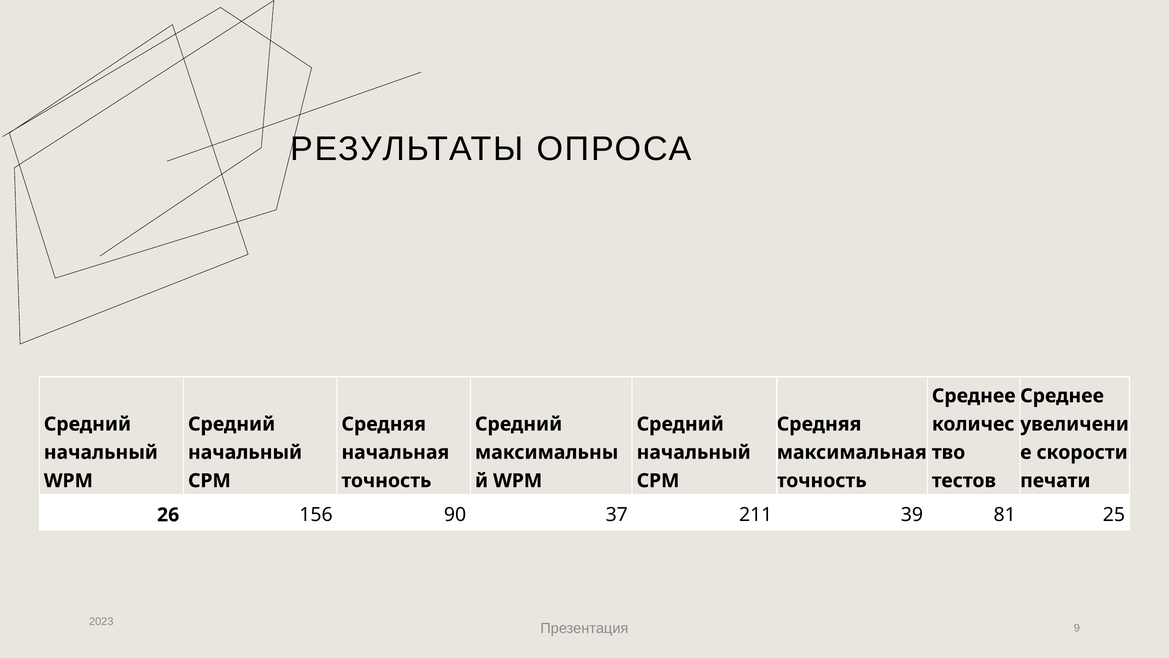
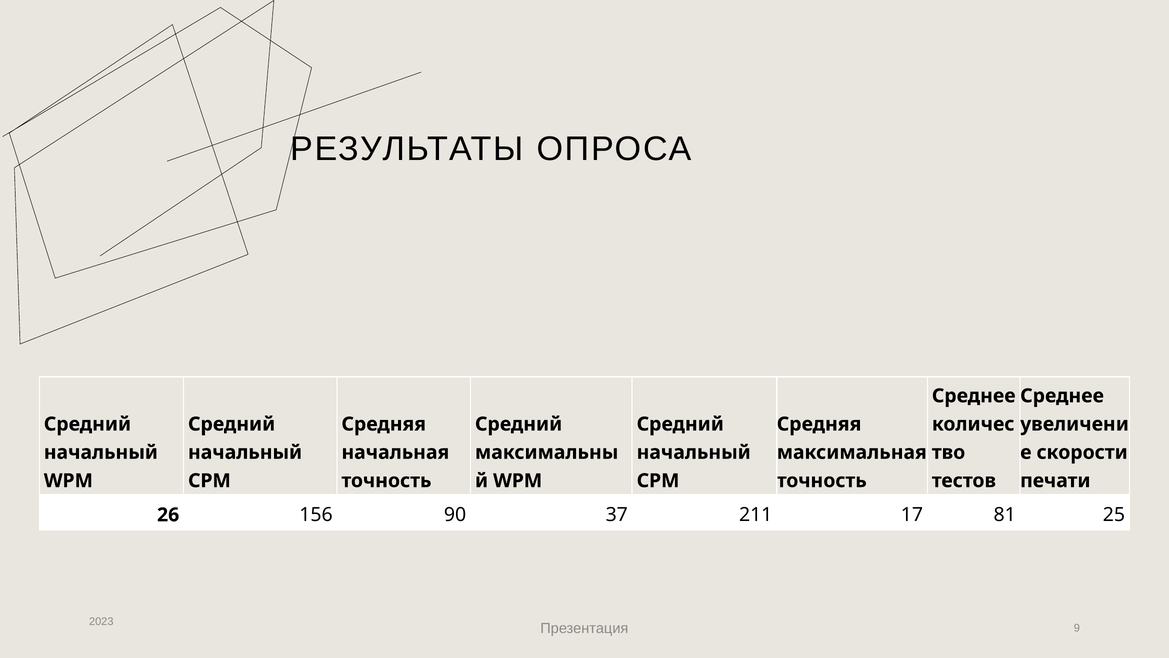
39: 39 -> 17 (912, 515)
